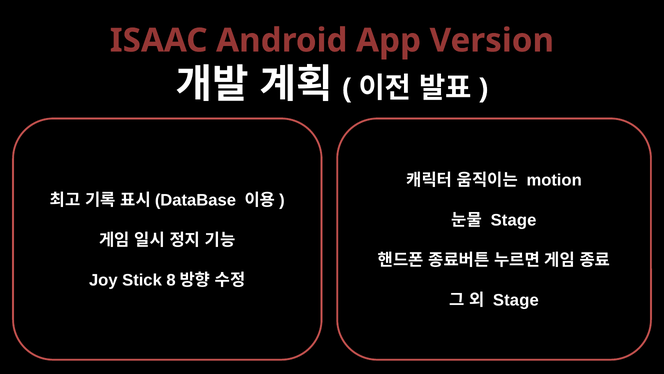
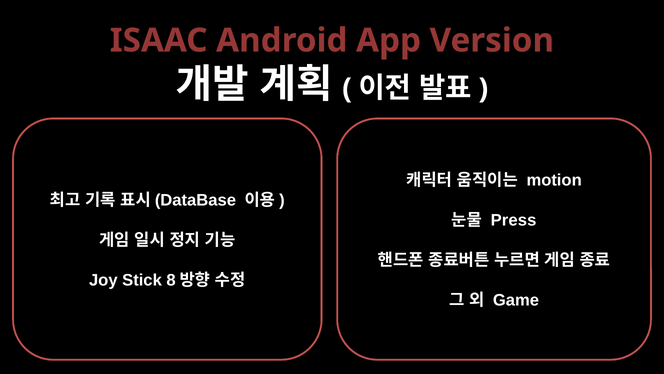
Stage: Stage -> Press (514, 220)
Stage: Stage -> Game (516, 300)
